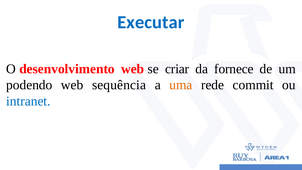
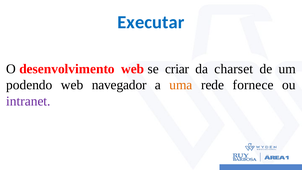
fornece: fornece -> charset (234, 69)
sequência: sequência -> navegador (119, 85)
commit: commit -> fornece (253, 85)
intranet colour: blue -> purple (28, 101)
